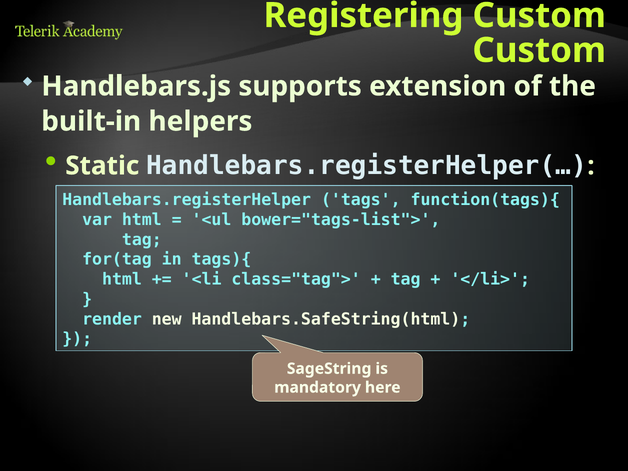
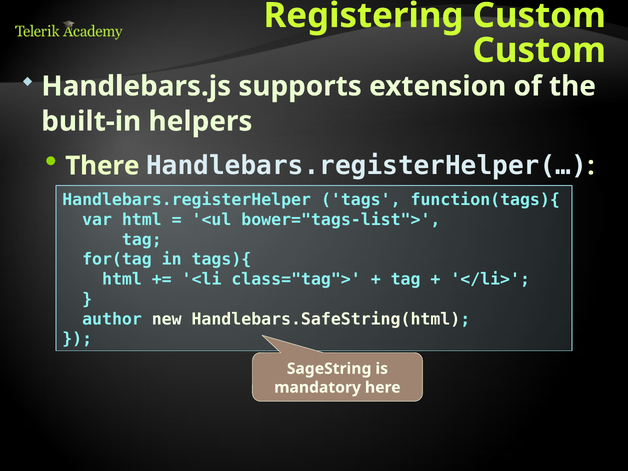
Static: Static -> There (102, 166)
render: render -> author (112, 319)
